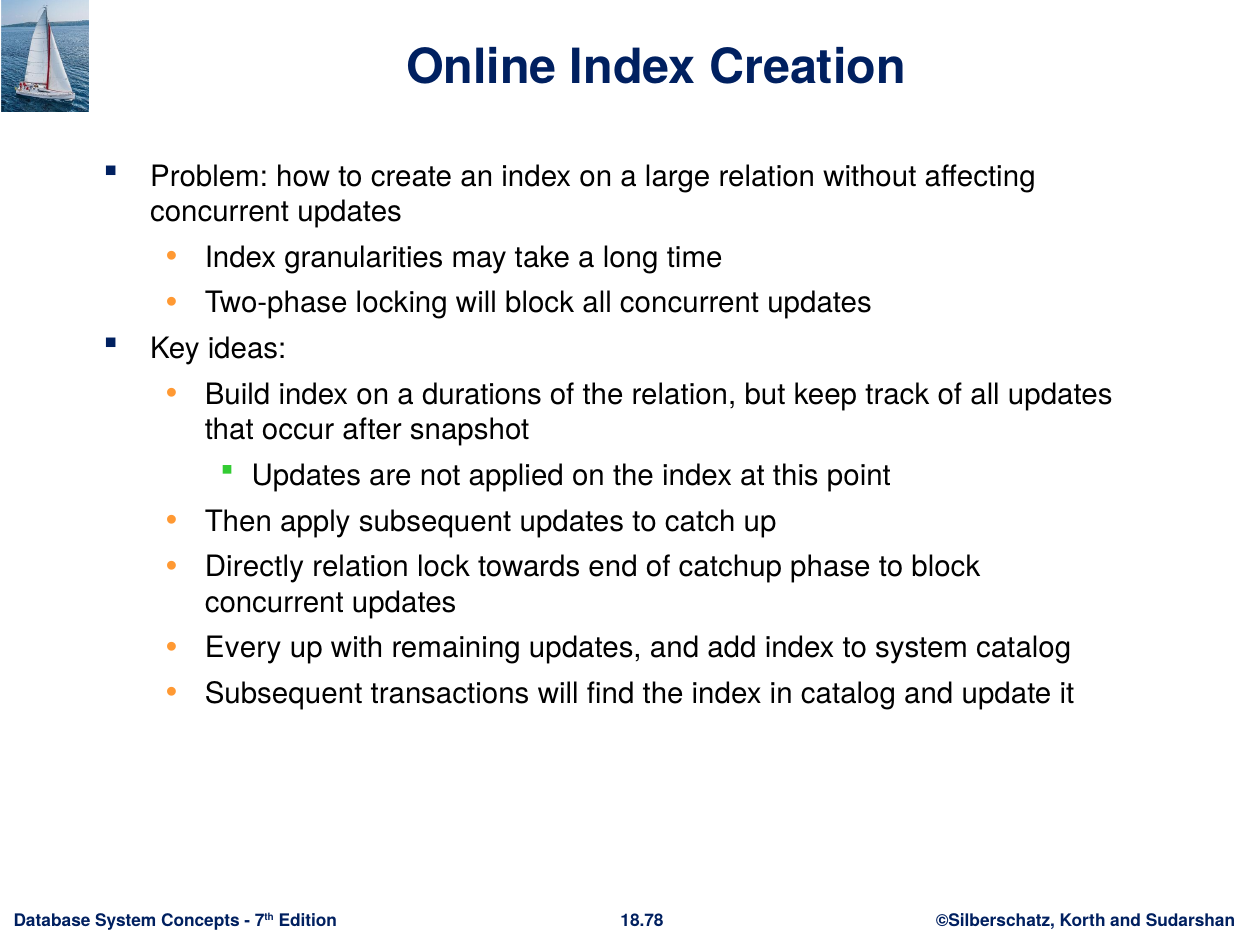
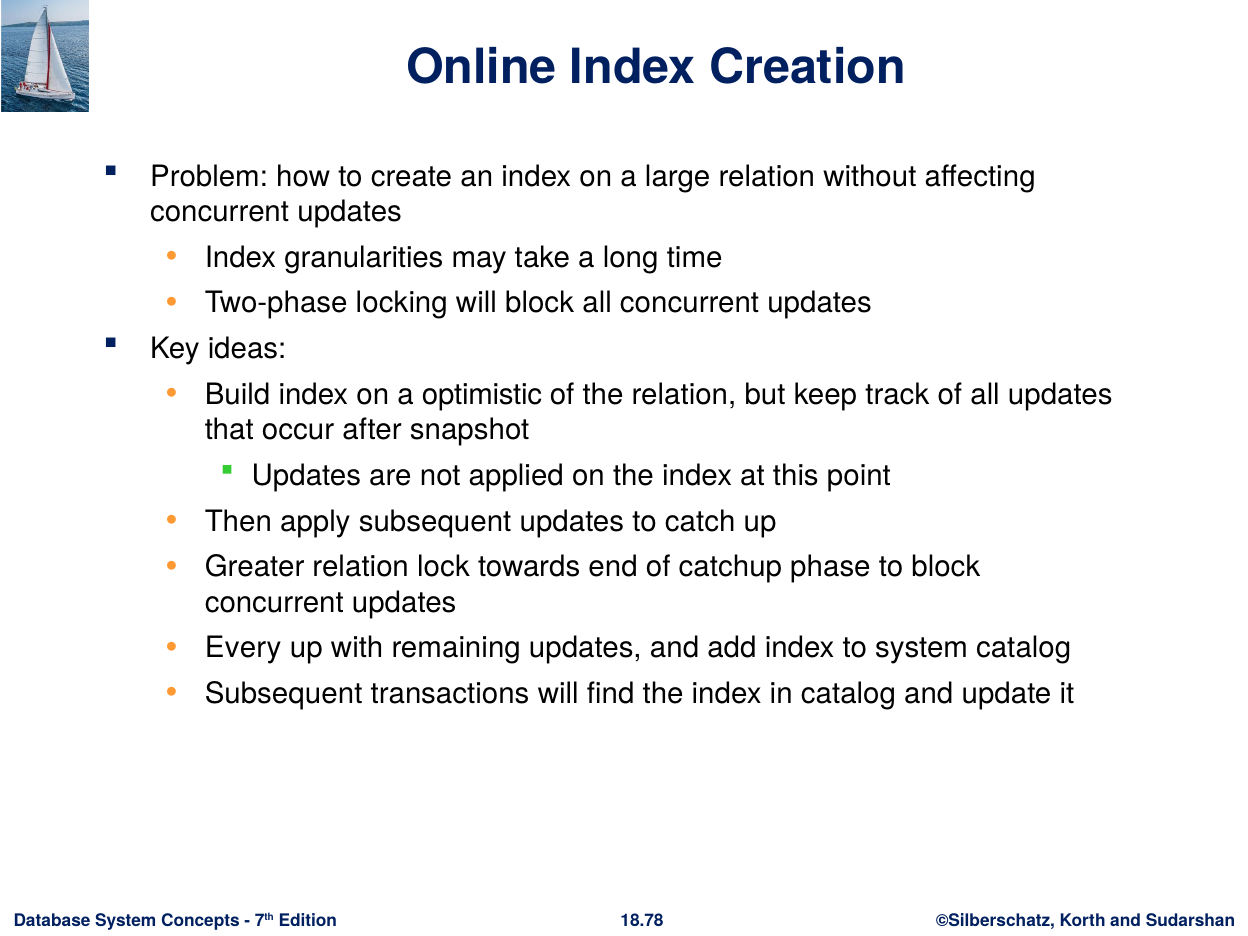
durations: durations -> optimistic (482, 395)
Directly: Directly -> Greater (255, 567)
